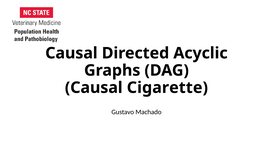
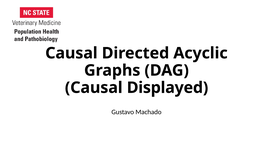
Cigarette: Cigarette -> Displayed (168, 87)
